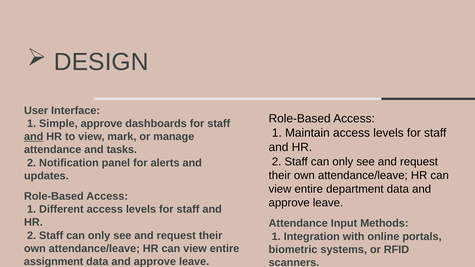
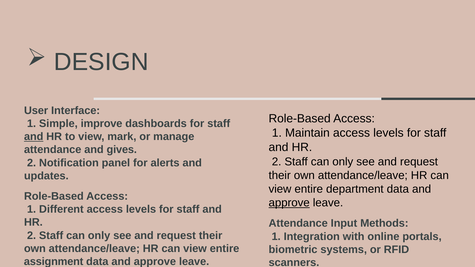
Simple approve: approve -> improve (102, 124)
tasks: tasks -> gives (122, 150)
approve underline: none -> present (289, 203)
